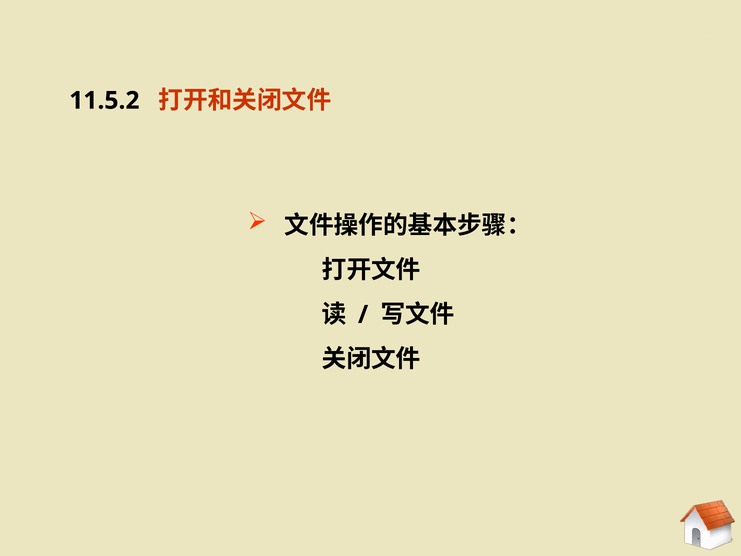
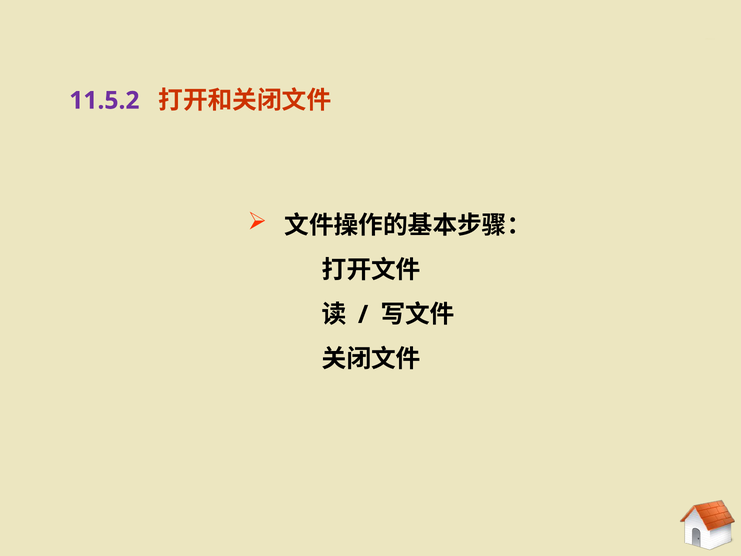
11.5.2 colour: black -> purple (104, 101)
